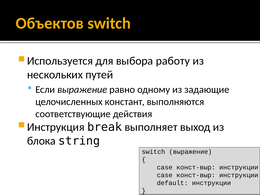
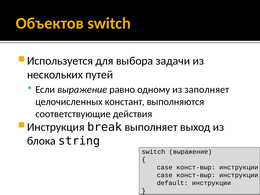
работу: работу -> задачи (173, 61)
задающие: задающие -> заполняет (207, 90)
